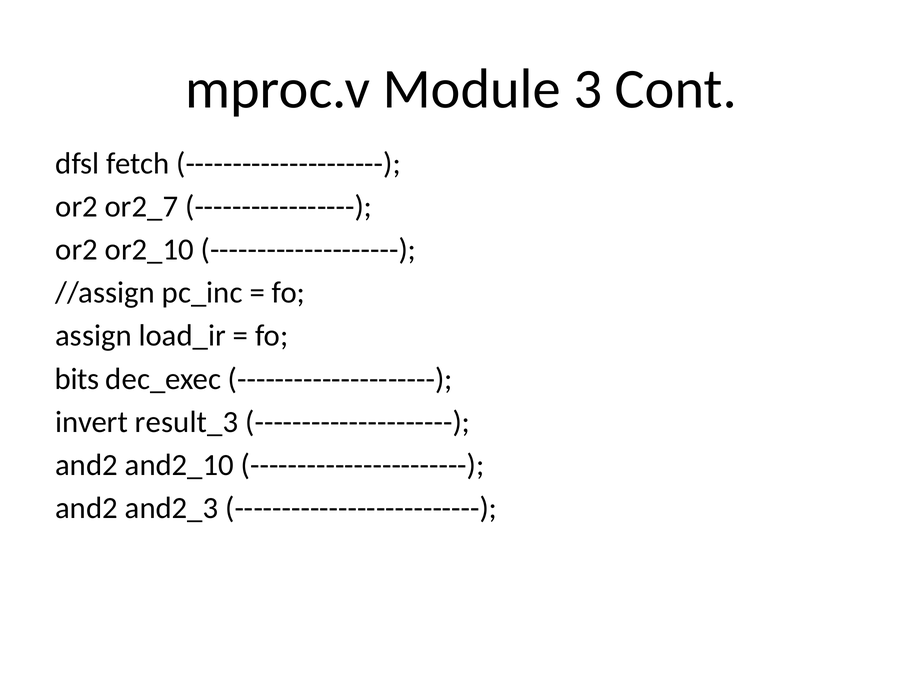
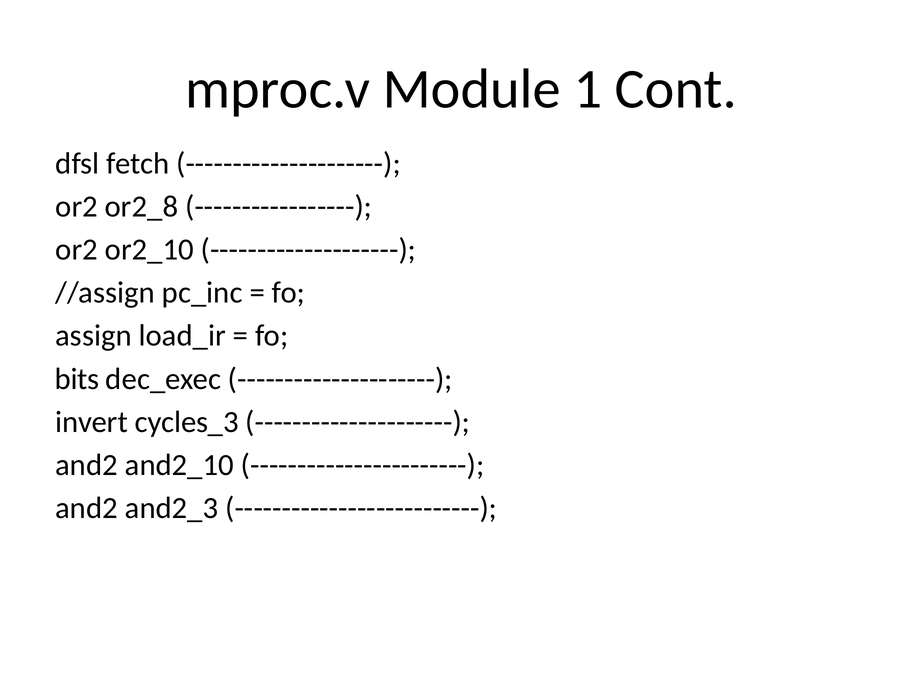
3: 3 -> 1 (588, 89)
or2_7: or2_7 -> or2_8 (141, 207)
result_3: result_3 -> cycles_3 (187, 422)
